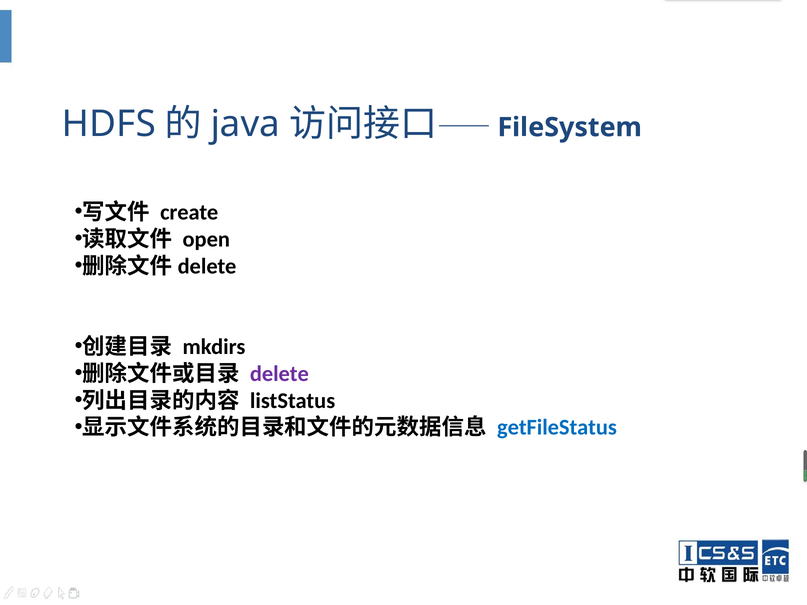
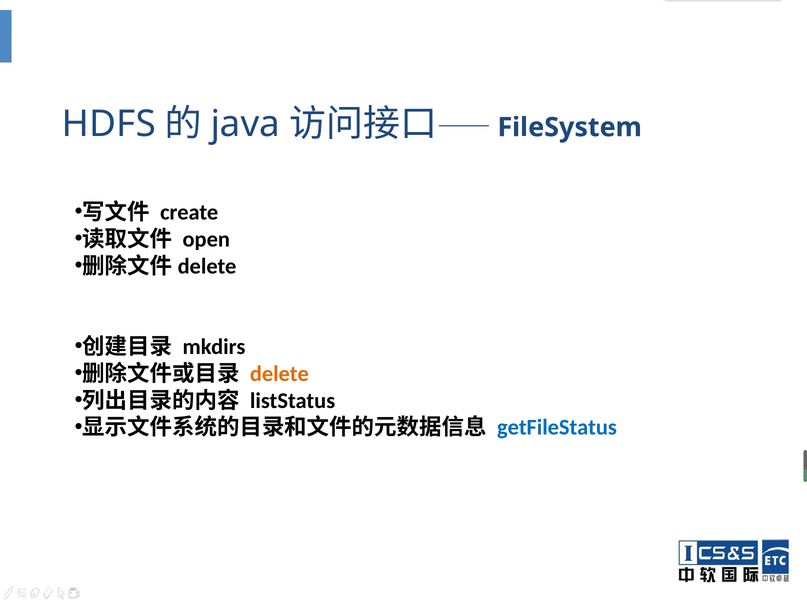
delete colour: purple -> orange (279, 374)
